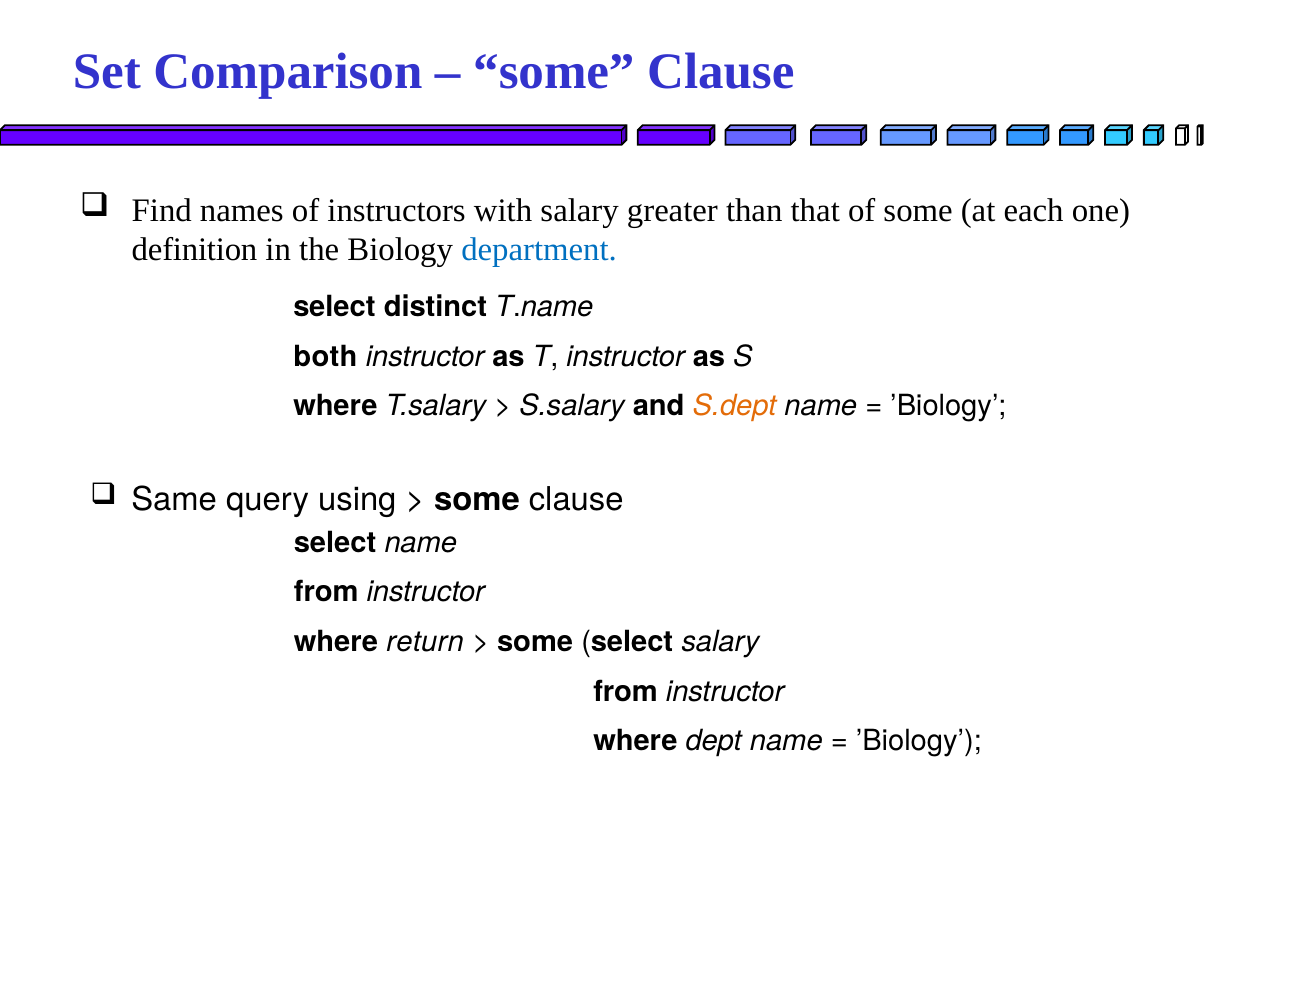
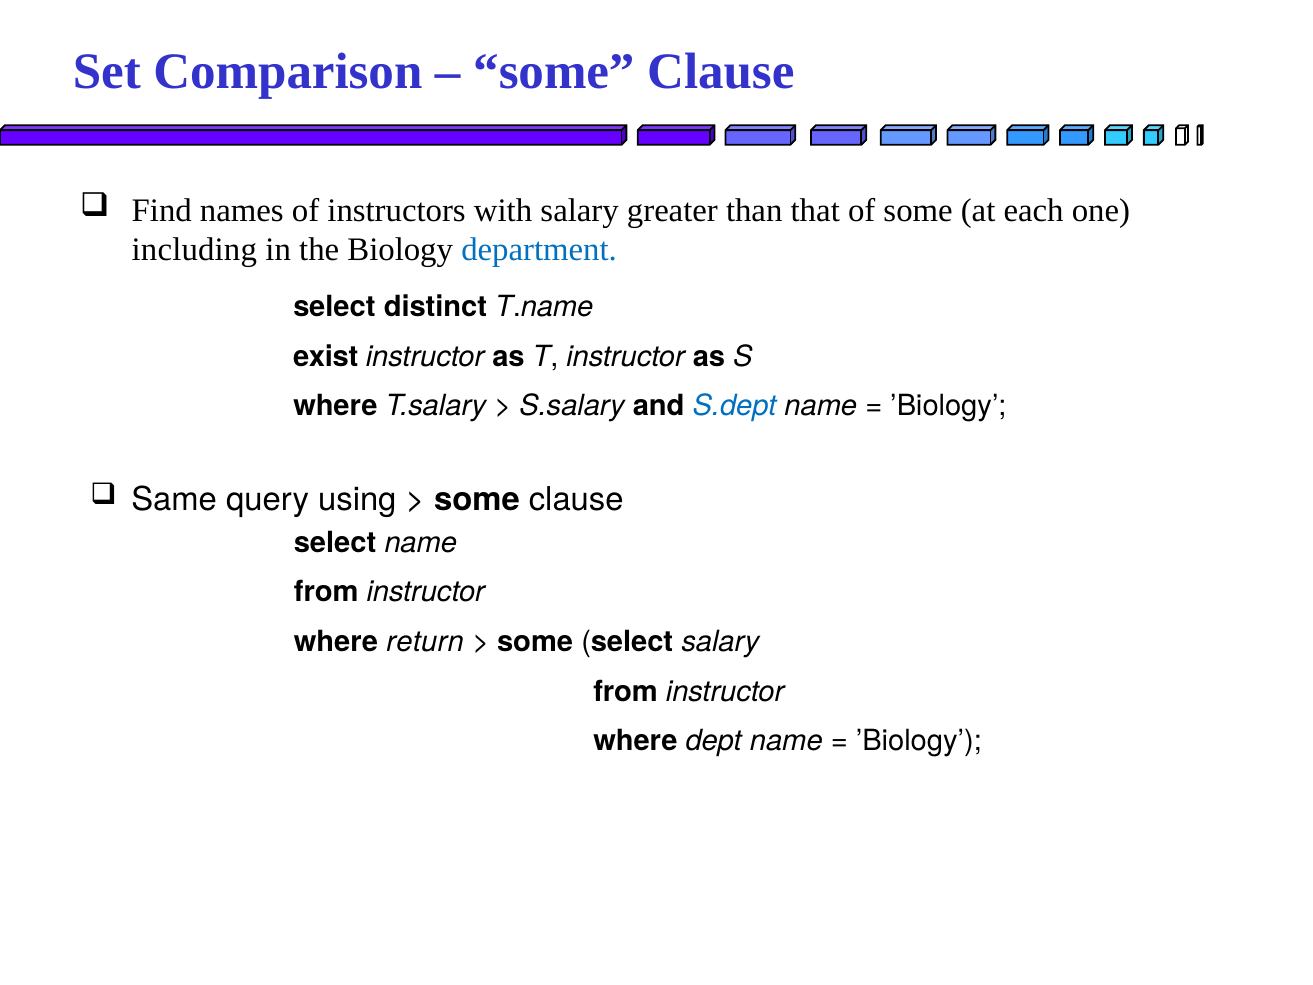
definition: definition -> including (194, 250)
both: both -> exist (326, 357)
S.dept colour: orange -> blue (735, 406)
